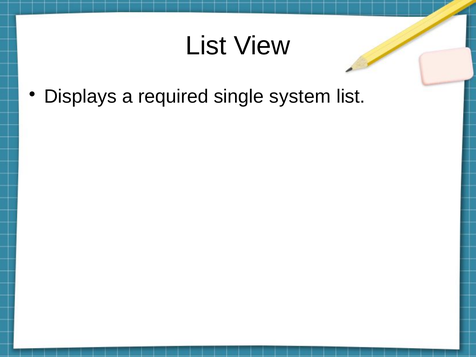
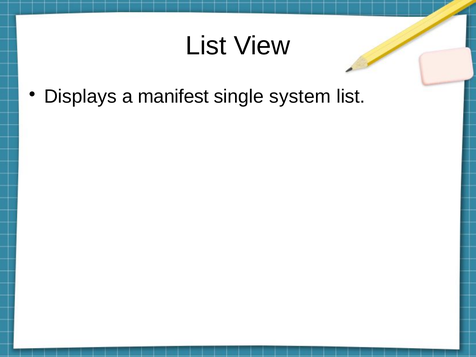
required: required -> manifest (173, 96)
